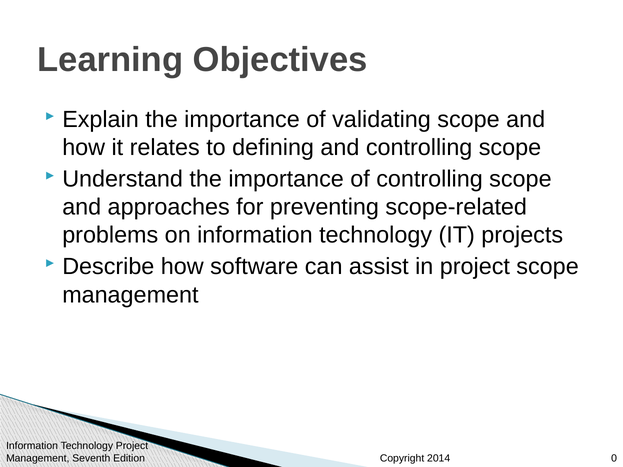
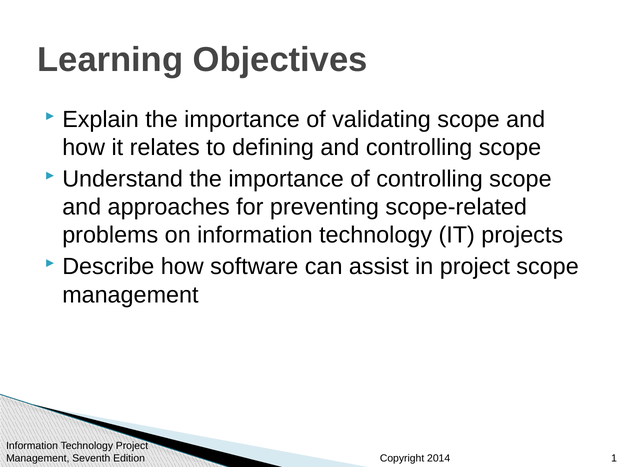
0: 0 -> 1 (614, 459)
